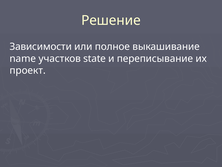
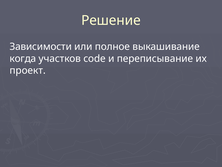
name: name -> когда (23, 58)
state: state -> code (95, 58)
